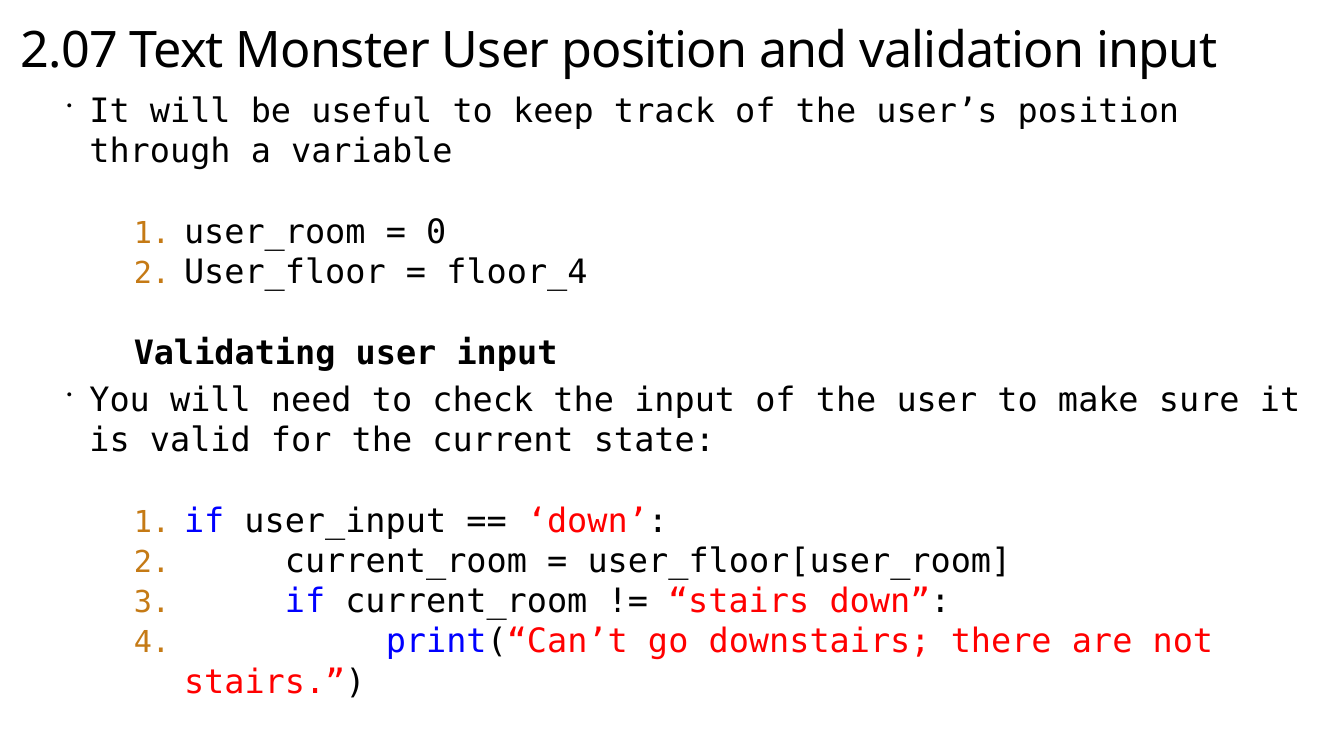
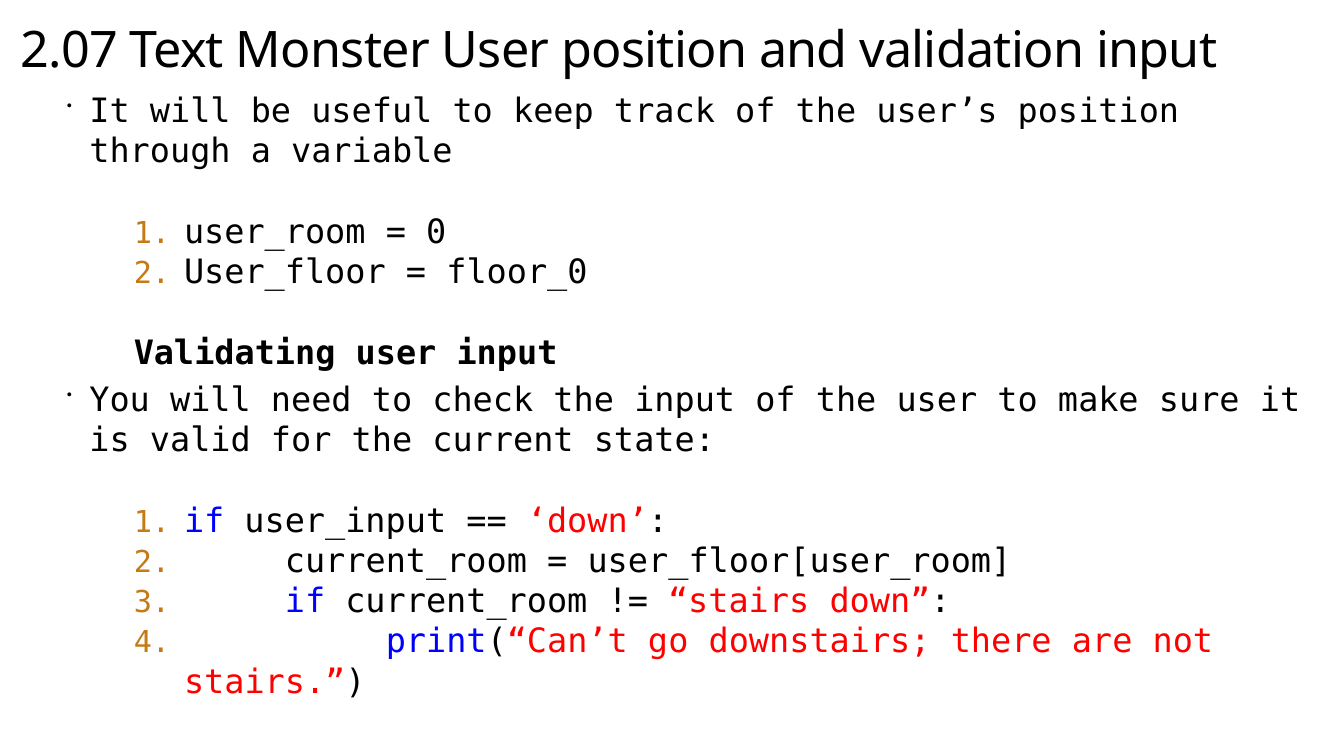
floor_4: floor_4 -> floor_0 (517, 272)
